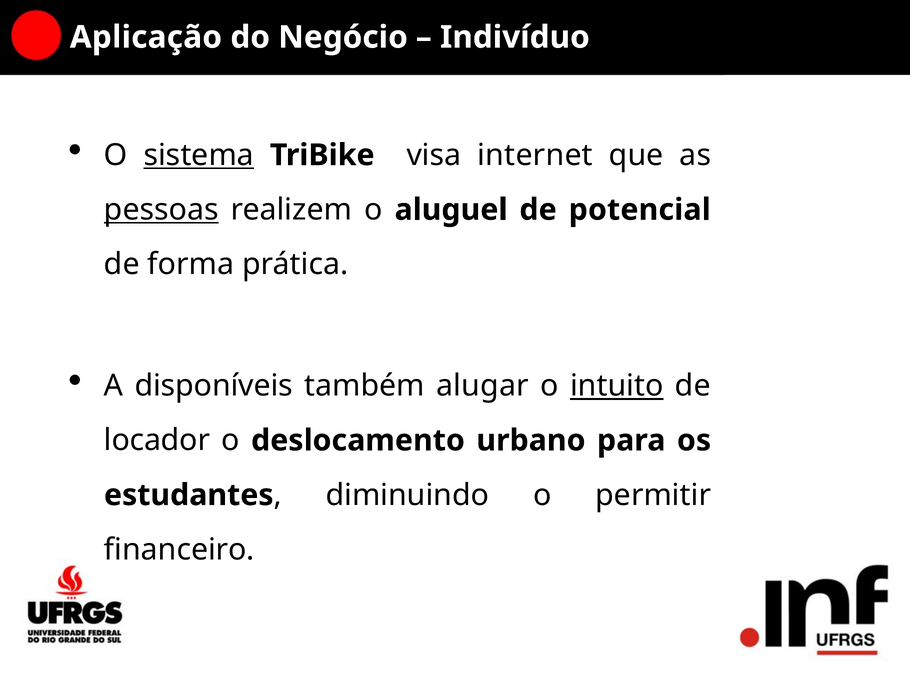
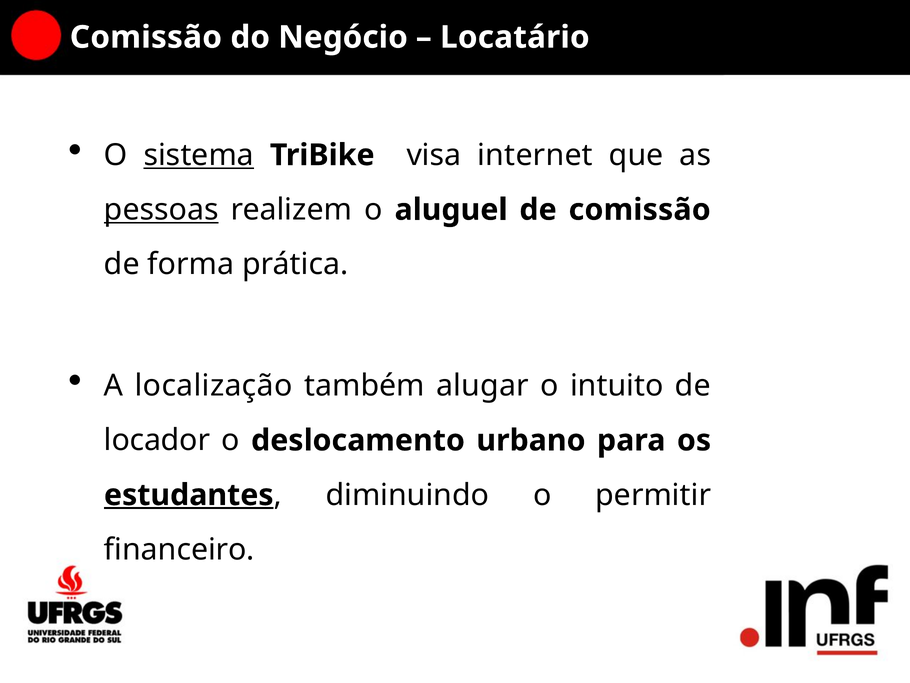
Aplicação: Aplicação -> Comissão (146, 37)
Indivíduo: Indivíduo -> Locatário (515, 37)
de potencial: potencial -> comissão (640, 210)
disponíveis: disponíveis -> localização (214, 386)
intuito underline: present -> none (617, 386)
estudantes underline: none -> present (189, 495)
